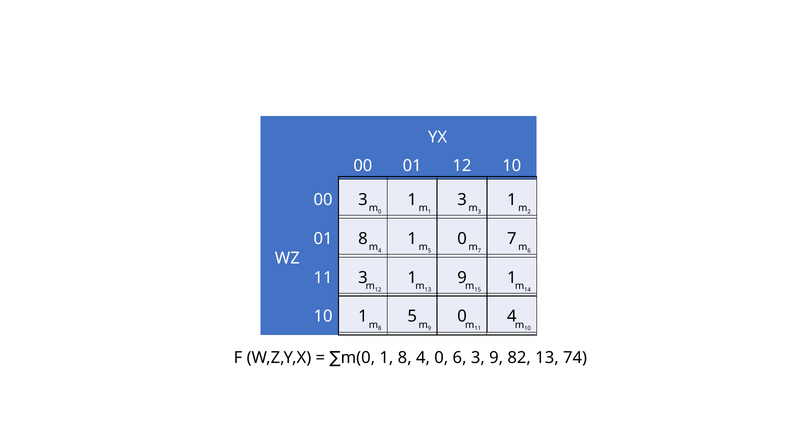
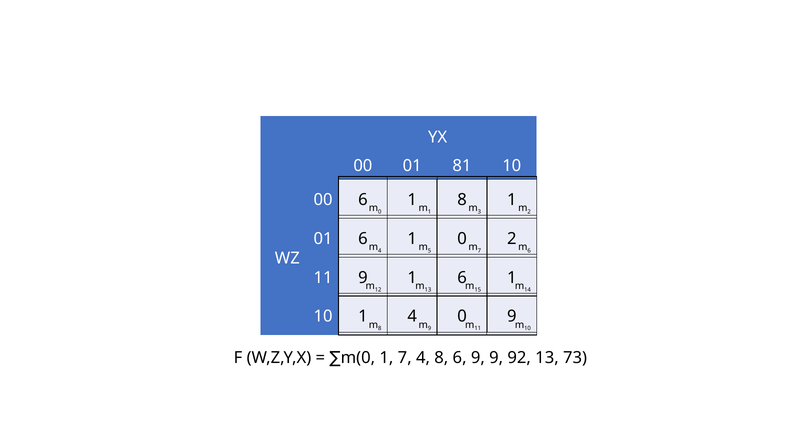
01 12: 12 -> 81 (462, 166)
00 3: 3 -> 6 (363, 200)
1 3: 3 -> 8 (462, 200)
01 8: 8 -> 6 (363, 239)
0 7: 7 -> 2 (512, 239)
11 3: 3 -> 9 (363, 278)
1 9: 9 -> 6 (462, 278)
1 5: 5 -> 4 (412, 317)
0 4: 4 -> 9 (512, 317)
1 8: 8 -> 7 (405, 358)
4 0: 0 -> 8 (441, 358)
6 3: 3 -> 9 (478, 358)
82: 82 -> 92 (519, 358)
74: 74 -> 73 (575, 358)
